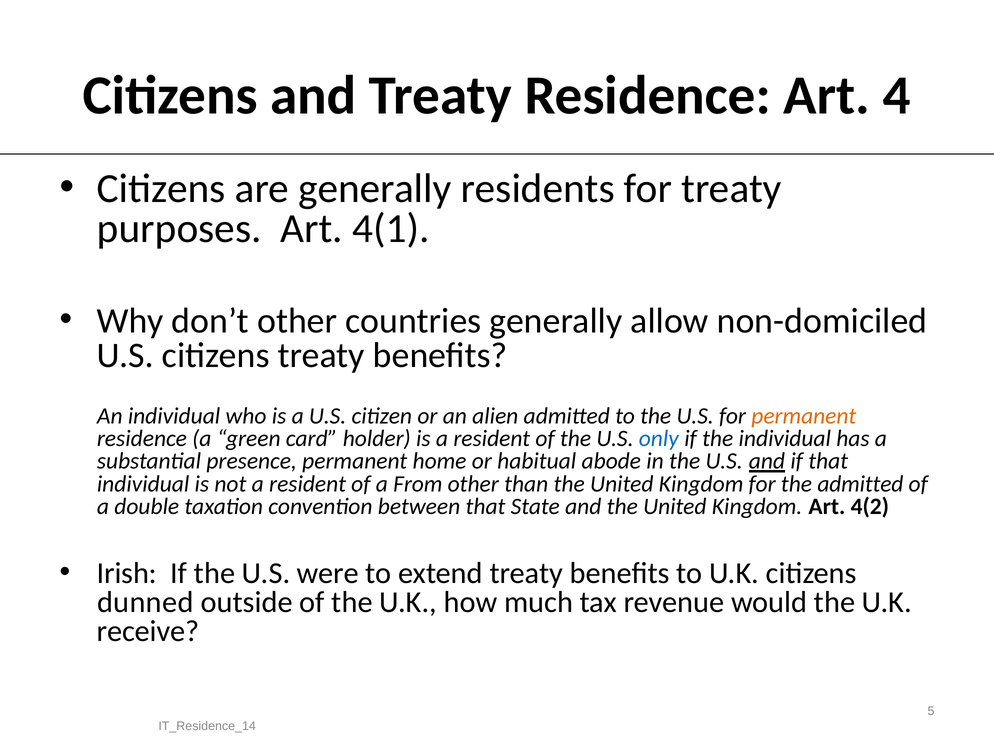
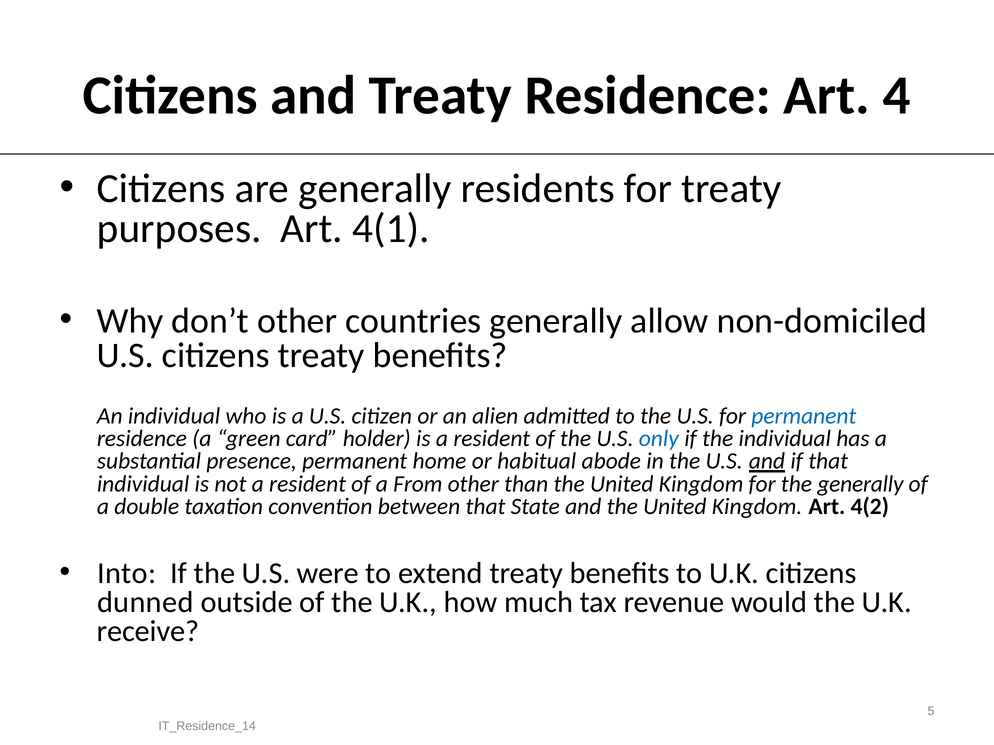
permanent colour: orange -> blue (804, 416)
the admitted: admitted -> generally (860, 484)
Irish: Irish -> Into (127, 573)
